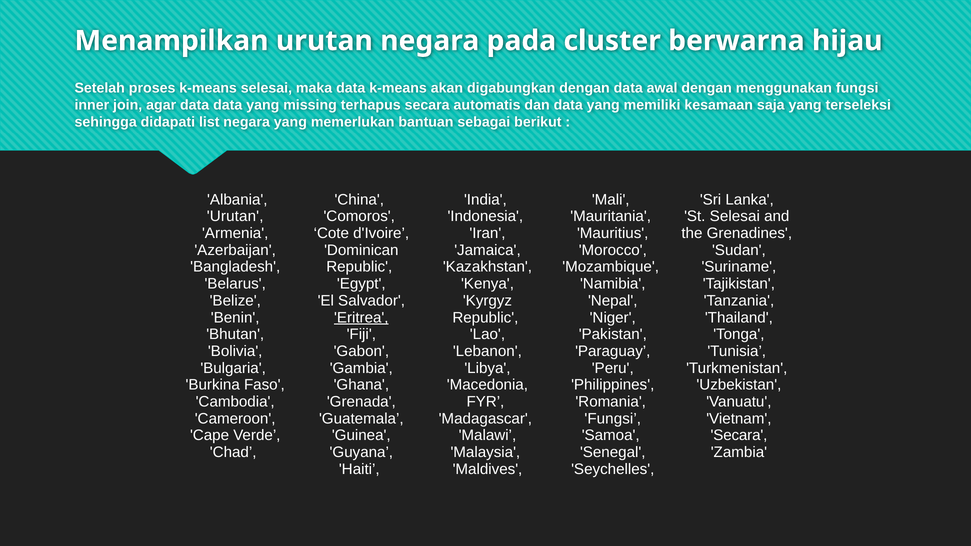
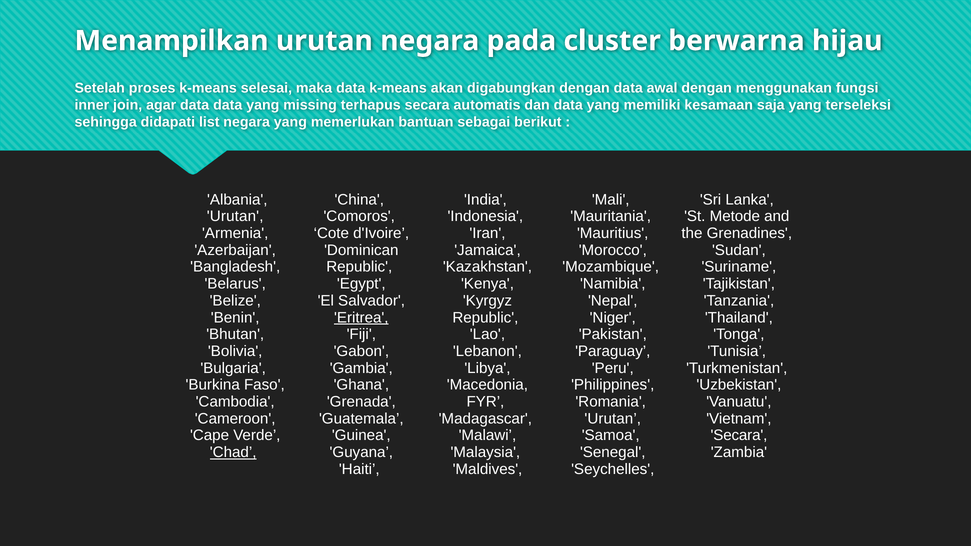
St Selesai: Selesai -> Metode (735, 216)
Fungsi: Fungsi -> Urutan (613, 419)
Chad underline: none -> present (233, 452)
